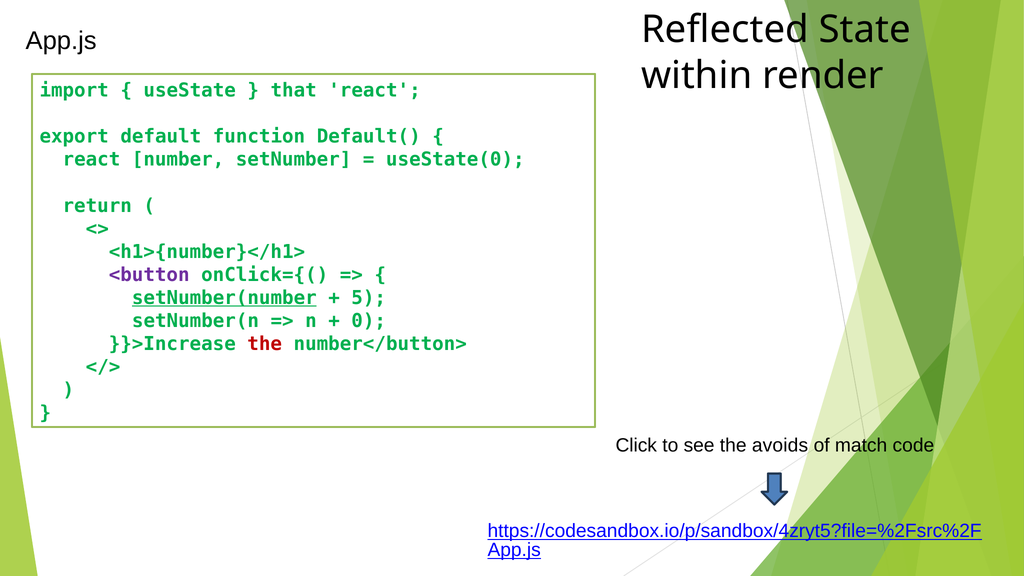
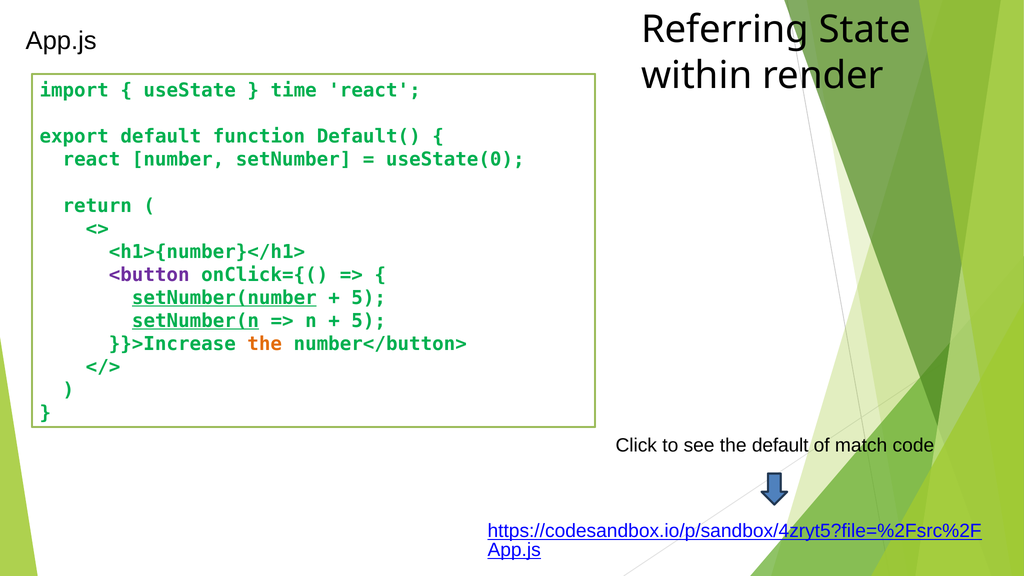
Reflected: Reflected -> Referring (725, 30)
that: that -> time (294, 91)
setNumber(n underline: none -> present (195, 321)
0: 0 -> 5 (369, 321)
the colour: red -> orange (265, 344)
the avoids: avoids -> default (780, 445)
